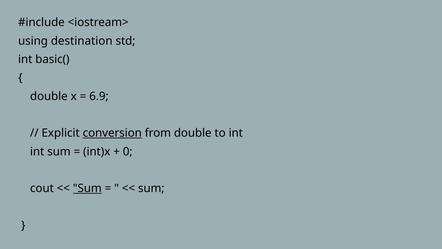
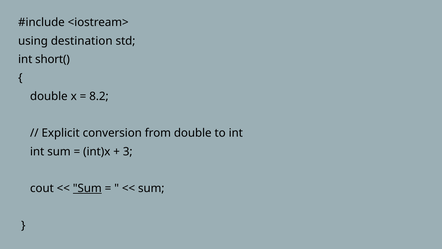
basic(: basic( -> short( (52, 59)
6.9: 6.9 -> 8.2 (99, 96)
conversion underline: present -> none (112, 133)
0: 0 -> 3 (128, 151)
